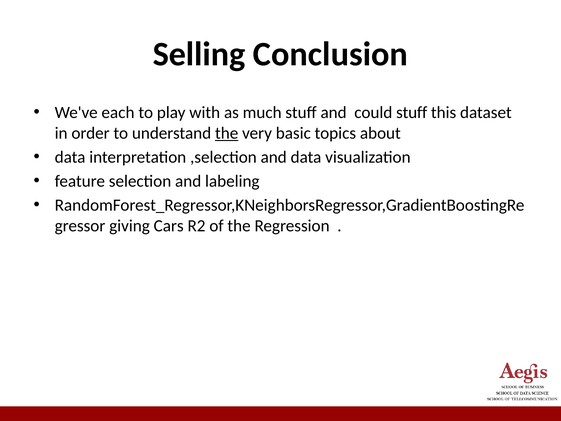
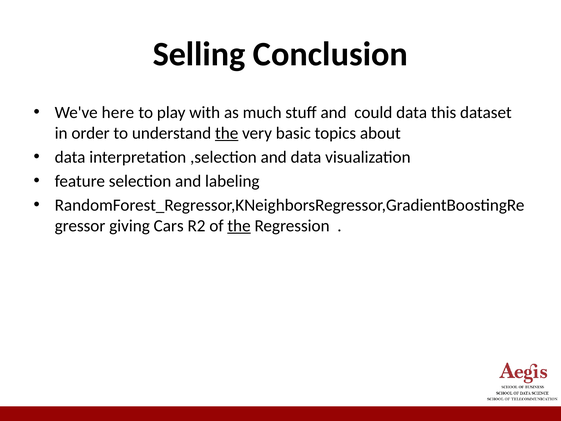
each: each -> here (118, 112)
could stuff: stuff -> data (412, 112)
the underline: none -> present (239, 226)
